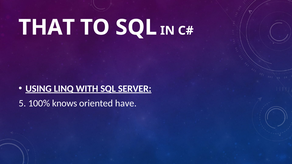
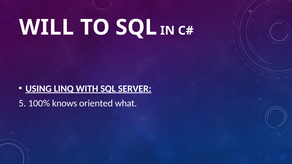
THAT: THAT -> WILL (46, 27)
have: have -> what (126, 103)
